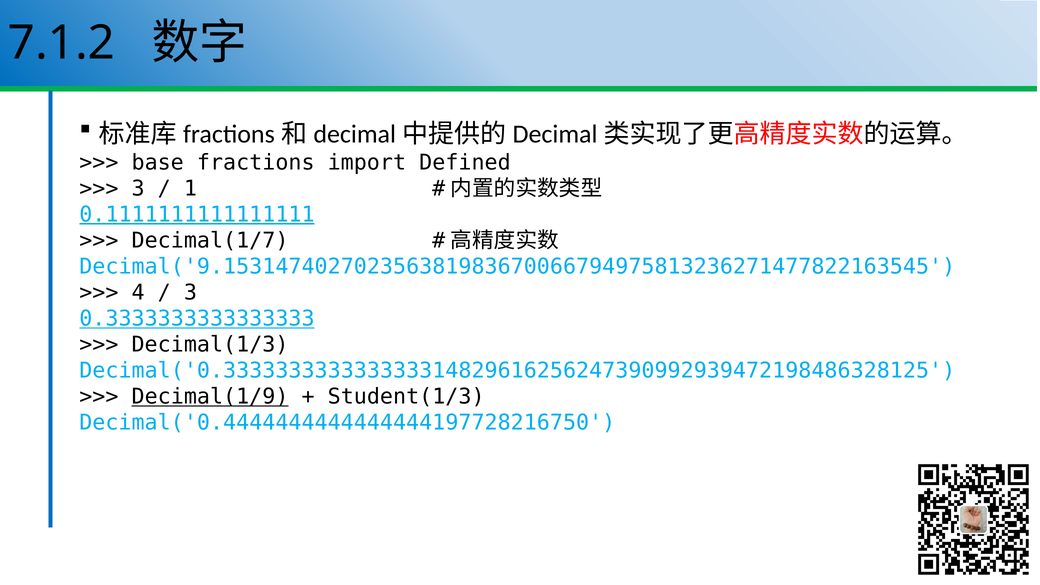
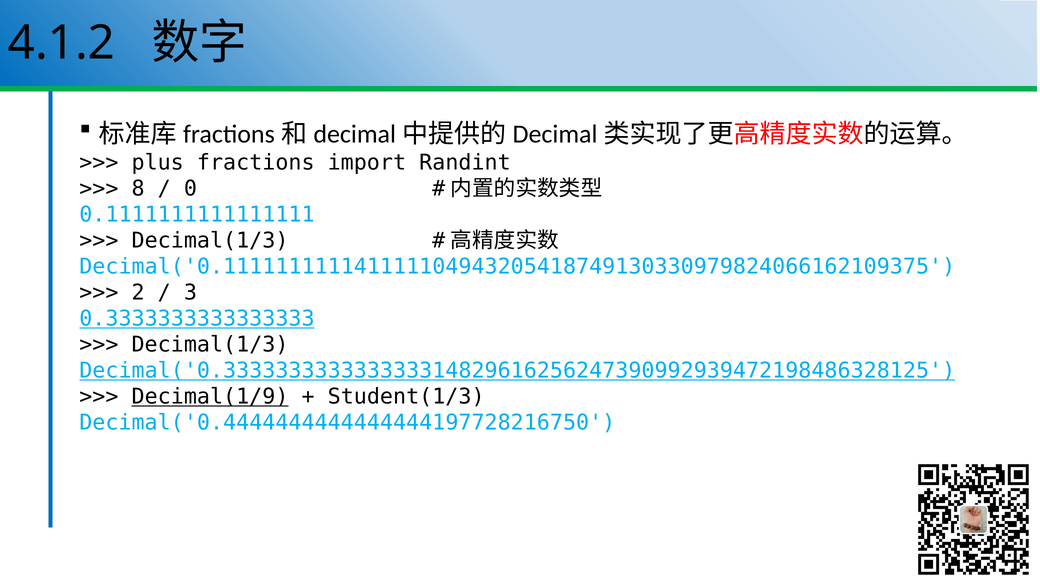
7.1.2: 7.1.2 -> 4.1.2 (62, 43)
base: base -> plus (158, 162)
Defined: Defined -> Randint (465, 162)
3: 3 -> 8 (138, 188)
1: 1 -> 0 (190, 188)
0.1111111111111111 underline: present -> none (197, 214)
Decimal(1/7: Decimal(1/7 -> Decimal(1/3 (210, 241)
Decimal('9.153147402702356381983670066794975813236271477822163545: Decimal('9.153147402702356381983670066794975813236271477822163545 -> Decimal('0.111111111141111104943205418749130330979824066162109375 (517, 267)
4: 4 -> 2 (138, 293)
Decimal('0.333333333333333314829616256247390992939472198486328125 underline: none -> present (517, 371)
